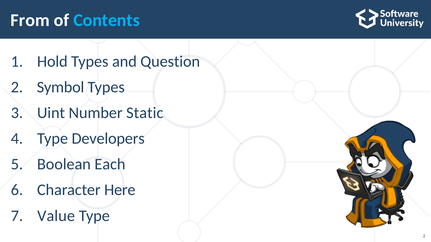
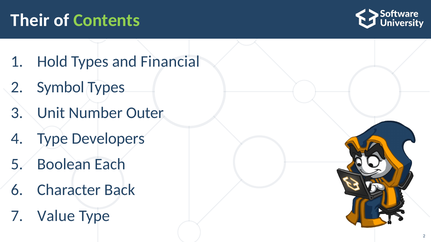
From: From -> Their (30, 20)
Contents colour: light blue -> light green (107, 20)
Question: Question -> Financial (170, 62)
Uint: Uint -> Unit (51, 113)
Static: Static -> Outer (145, 113)
Here: Here -> Back (120, 190)
